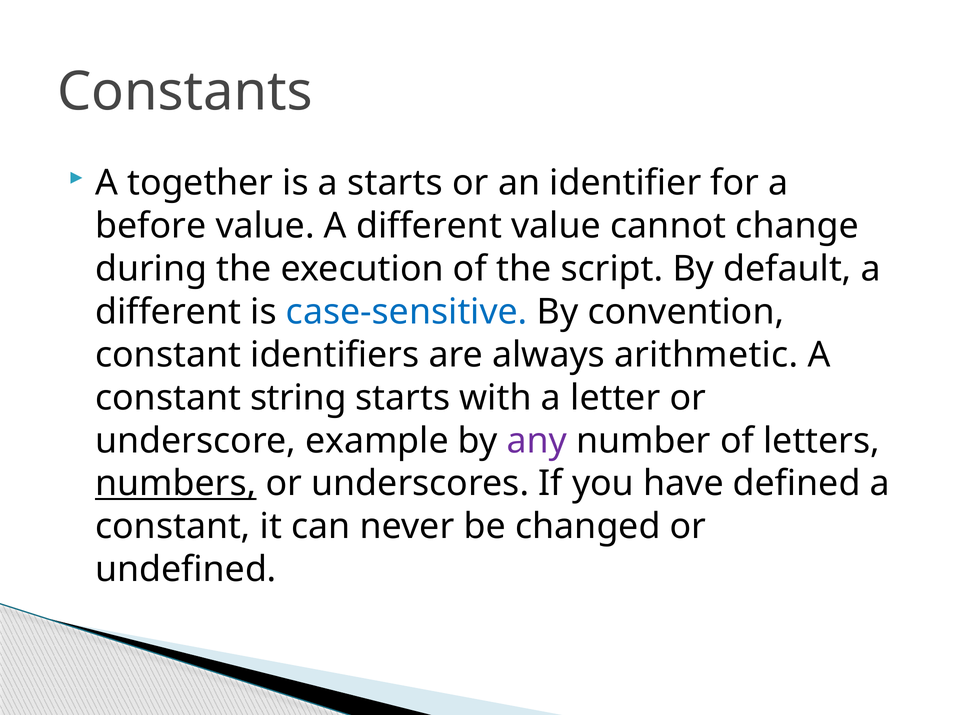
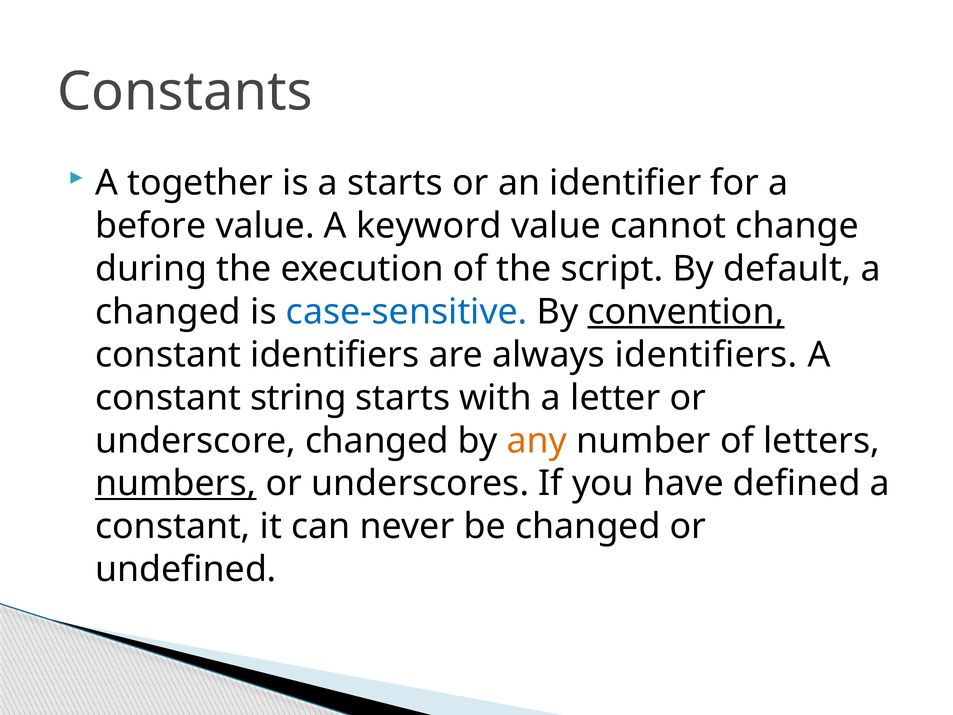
value A different: different -> keyword (429, 226)
different: different -> changed (168, 312)
convention underline: none -> present (686, 312)
always arithmetic: arithmetic -> identifiers (706, 355)
underscore example: example -> changed (377, 441)
any colour: purple -> orange (537, 441)
